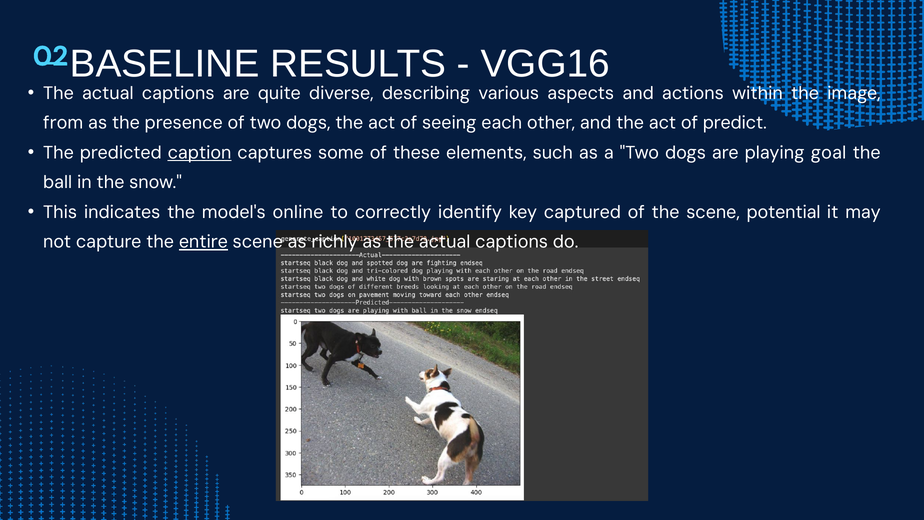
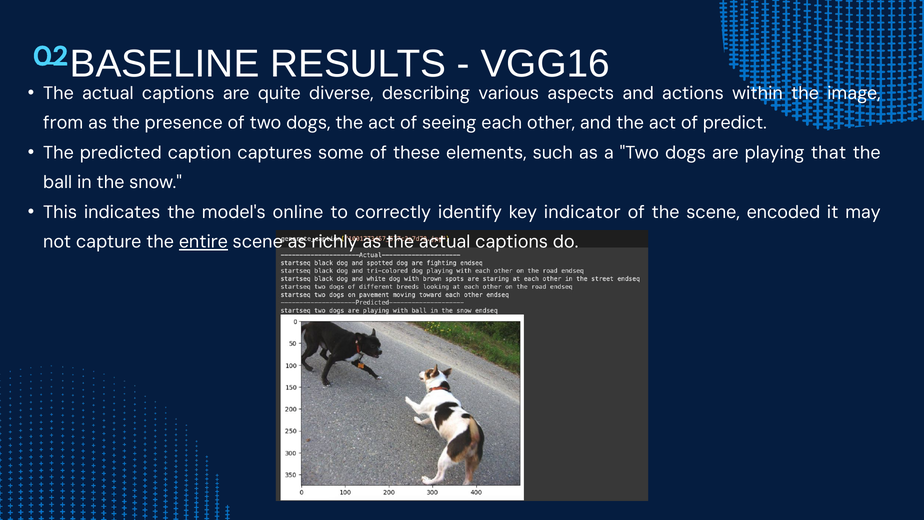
caption underline: present -> none (200, 153)
goal: goal -> that (829, 153)
captured: captured -> indicator (582, 212)
potential: potential -> encoded (783, 212)
